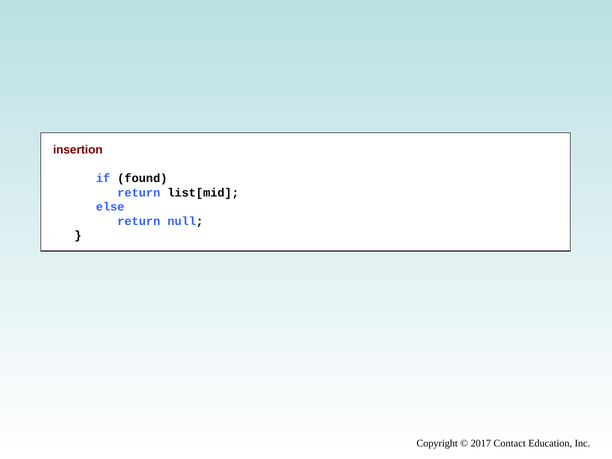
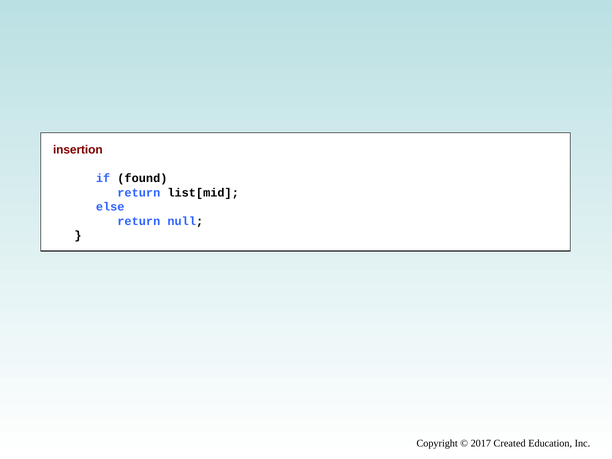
Contact: Contact -> Created (510, 443)
